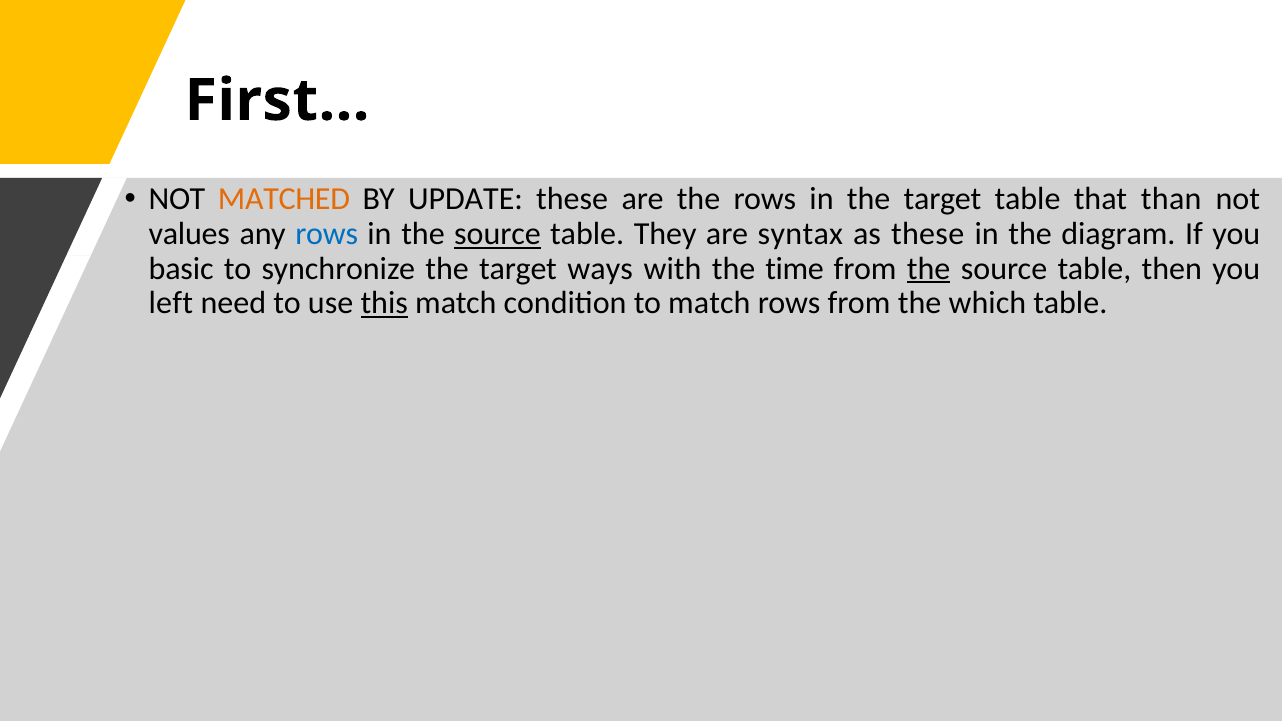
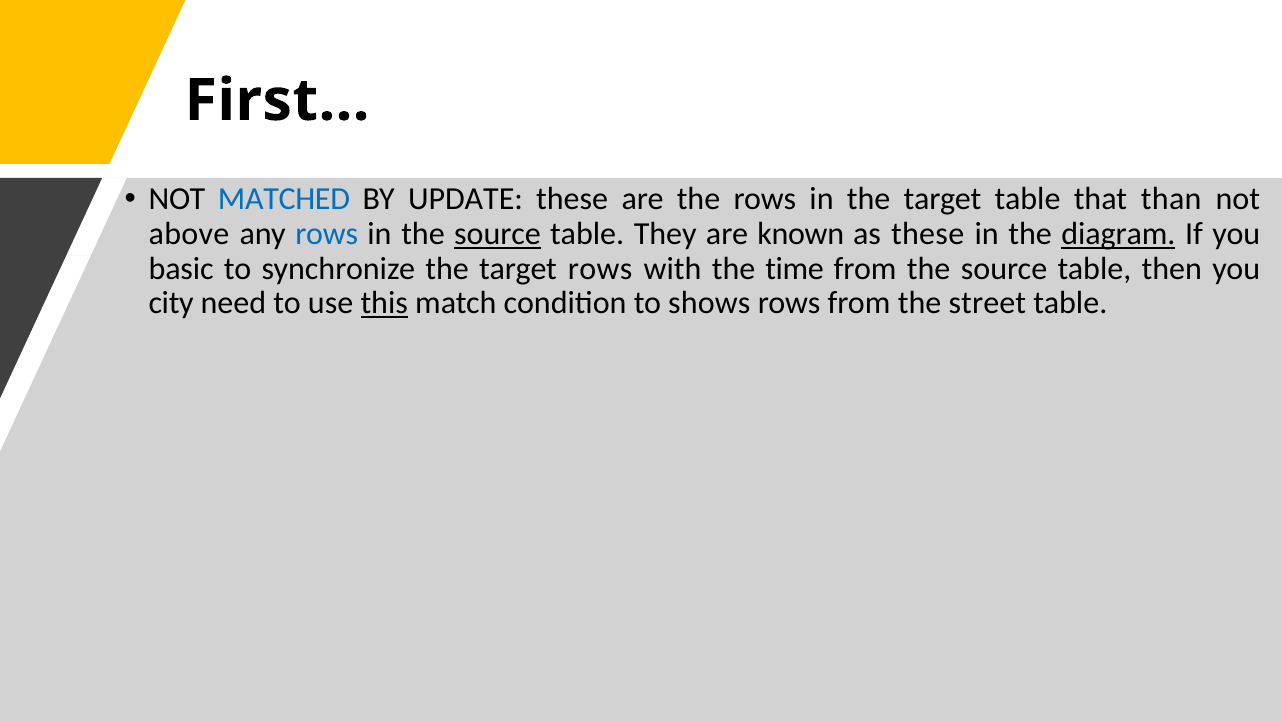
MATCHED colour: orange -> blue (284, 199)
values: values -> above (189, 234)
syntax: syntax -> known (801, 234)
diagram underline: none -> present (1118, 234)
target ways: ways -> rows (600, 269)
the underline: present -> none (929, 269)
left: left -> city (171, 303)
to match: match -> shows (709, 303)
which: which -> street (987, 303)
